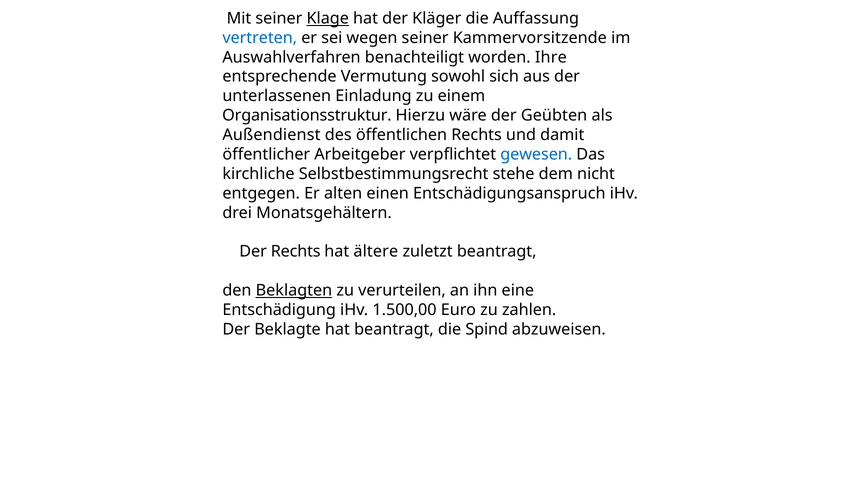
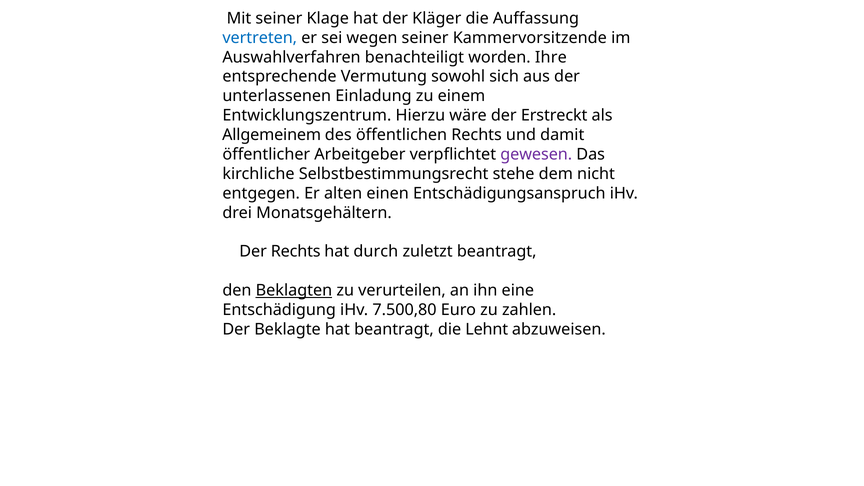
Klage underline: present -> none (328, 18)
Organisationsstruktur: Organisationsstruktur -> Entwicklungszentrum (307, 116)
Geübten: Geübten -> Erstreckt (554, 116)
Außendienst: Außendienst -> Allgemeinem (272, 135)
gewesen colour: blue -> purple (536, 154)
ältere: ältere -> durch (376, 252)
1.500,00: 1.500,00 -> 7.500,80 (405, 310)
Spind: Spind -> Lehnt (487, 329)
